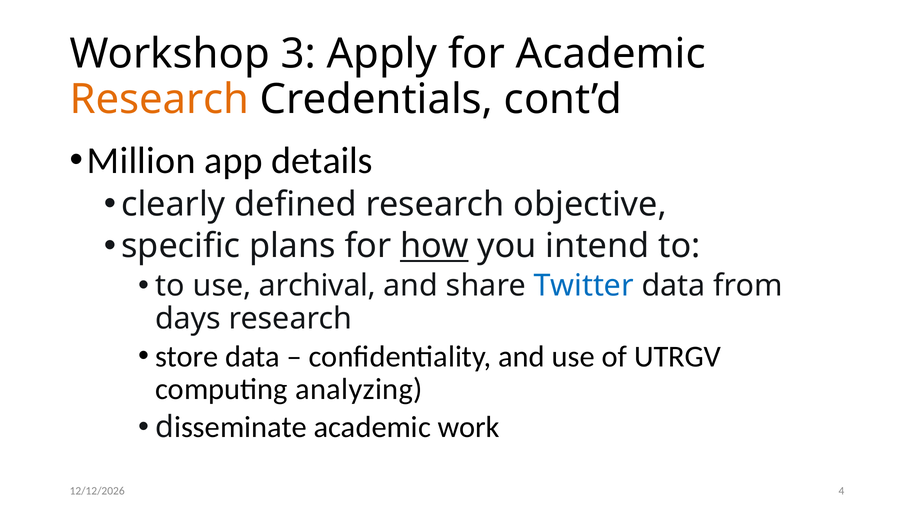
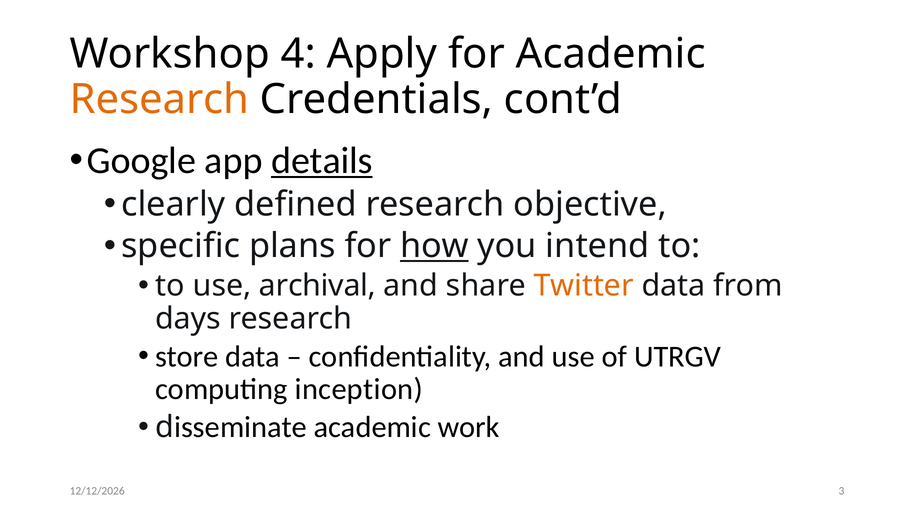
3: 3 -> 4 (298, 54)
Million: Million -> Google (141, 161)
details underline: none -> present (322, 161)
Twitter colour: blue -> orange (584, 286)
analyzing: analyzing -> inception (359, 390)
4: 4 -> 3 (841, 491)
